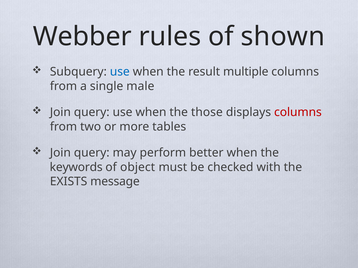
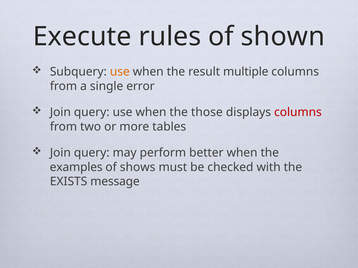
Webber: Webber -> Execute (82, 37)
use colour: blue -> orange (120, 72)
male: male -> error (140, 86)
keywords: keywords -> examples (76, 167)
object: object -> shows (138, 167)
